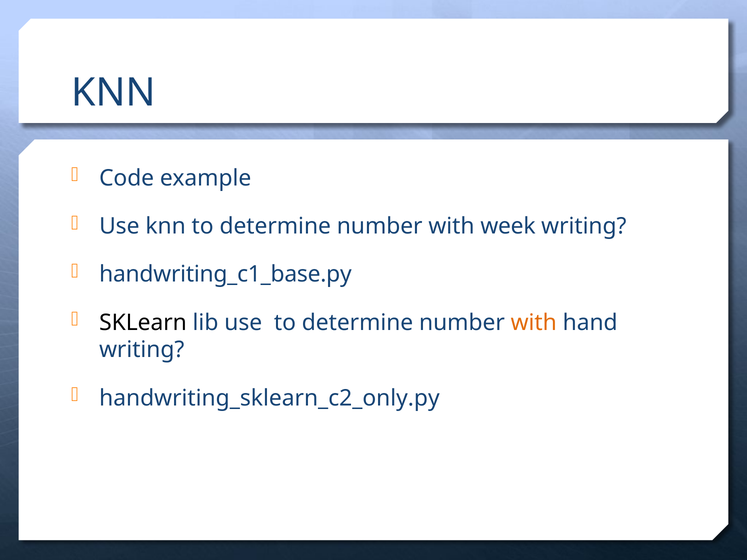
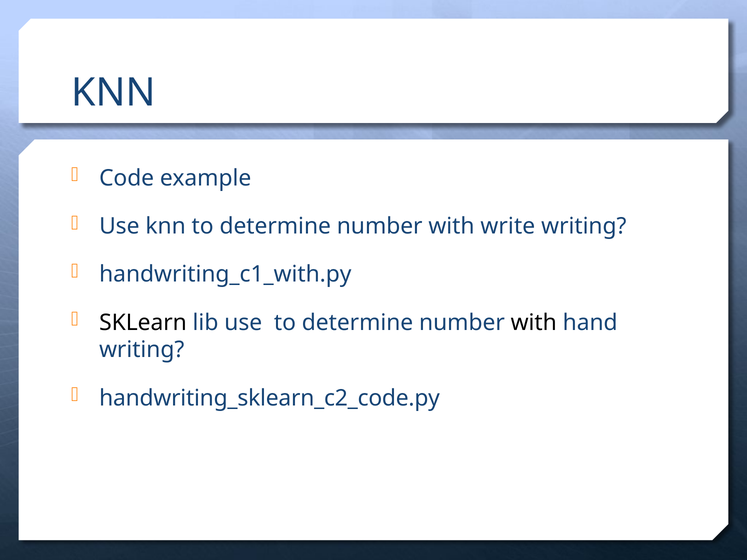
week: week -> write (508, 226)
handwriting_c1_base.py: handwriting_c1_base.py -> handwriting_c1_with.py (225, 275)
with colour: orange -> black (534, 323)
handwriting_sklearn_c2_only.py: handwriting_sklearn_c2_only.py -> handwriting_sklearn_c2_code.py (270, 398)
